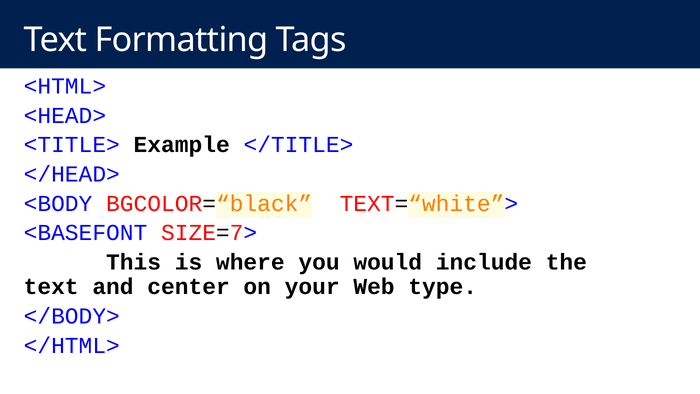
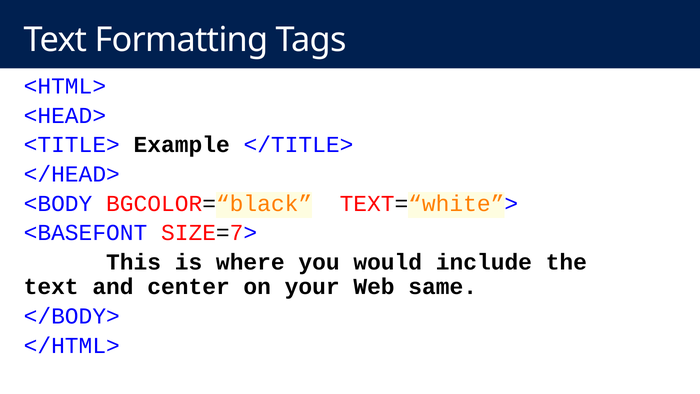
type: type -> same (443, 287)
